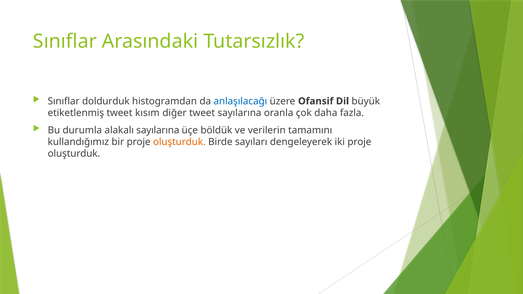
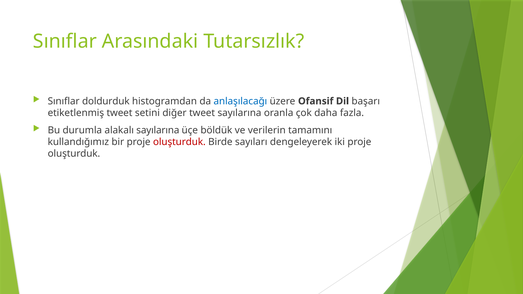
büyük: büyük -> başarı (366, 101)
kısım: kısım -> setini (147, 113)
oluşturduk colour: orange -> red (179, 142)
